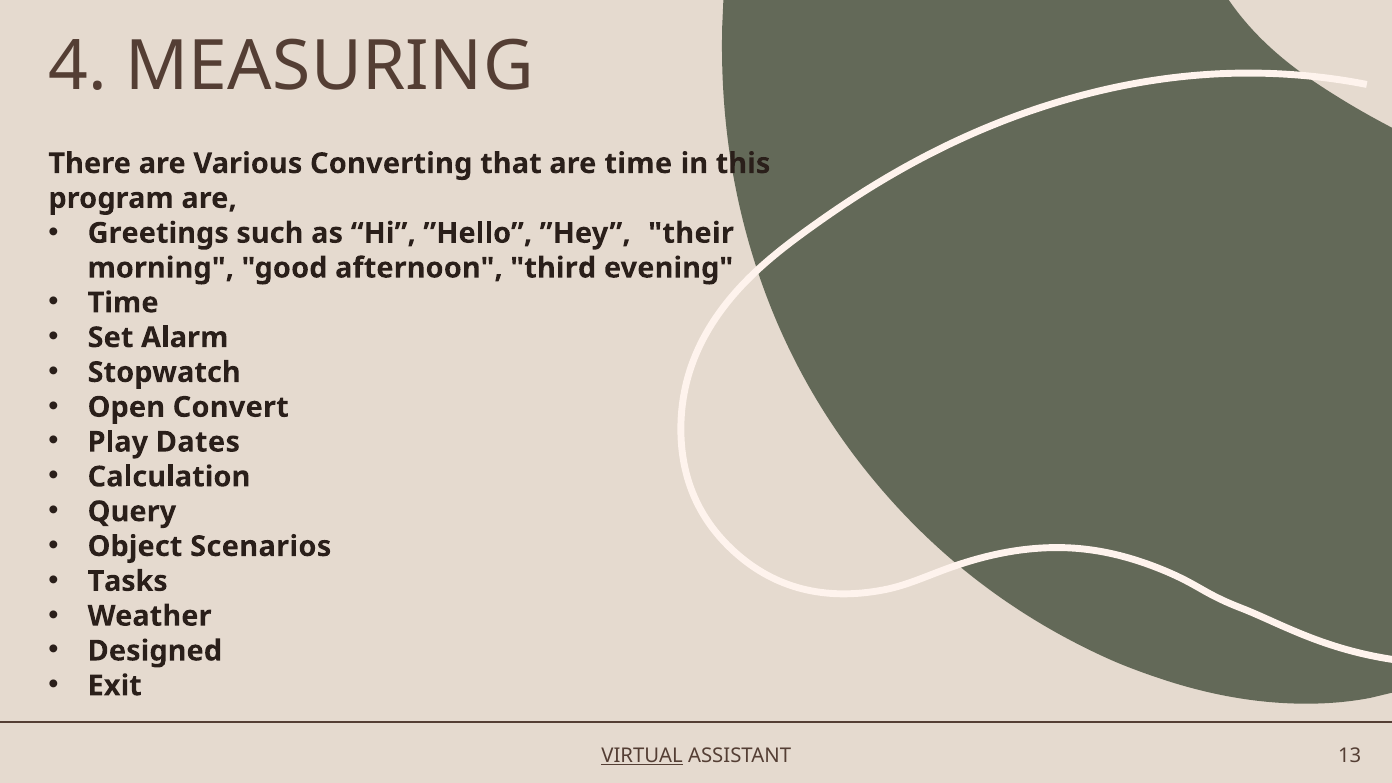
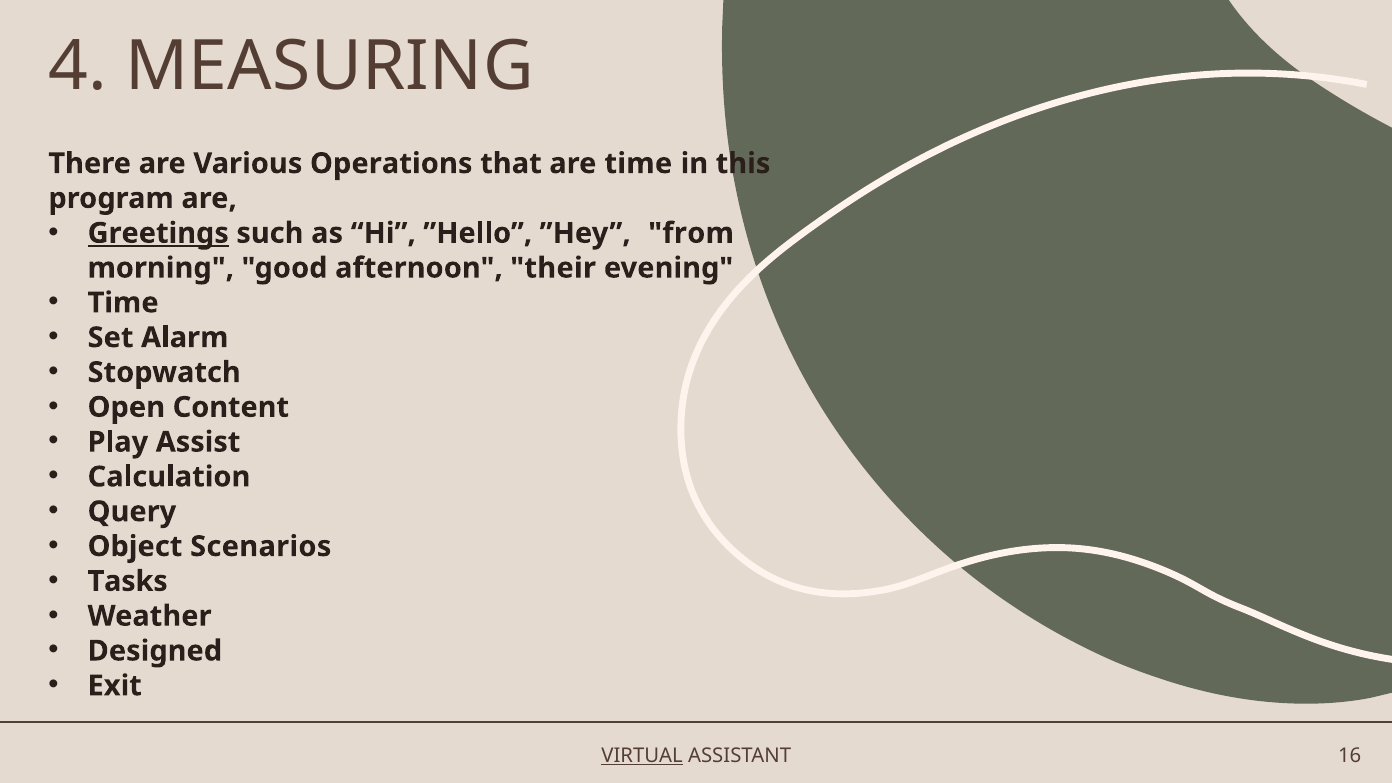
Converting: Converting -> Operations (391, 164)
Greetings underline: none -> present (158, 233)
their: their -> from (691, 233)
third: third -> their (553, 268)
Convert: Convert -> Content (231, 407)
Dates: Dates -> Assist (198, 442)
13: 13 -> 16 (1350, 756)
